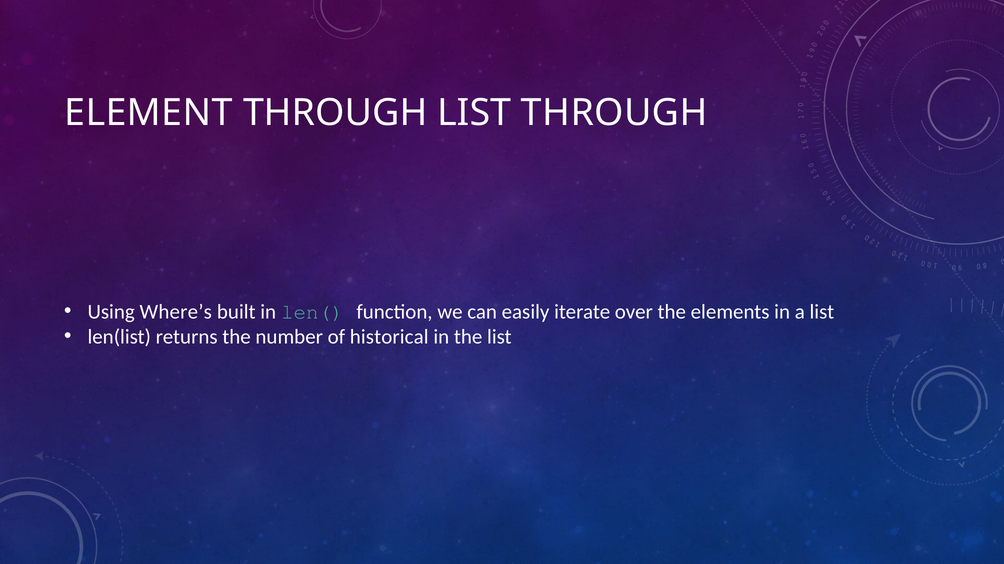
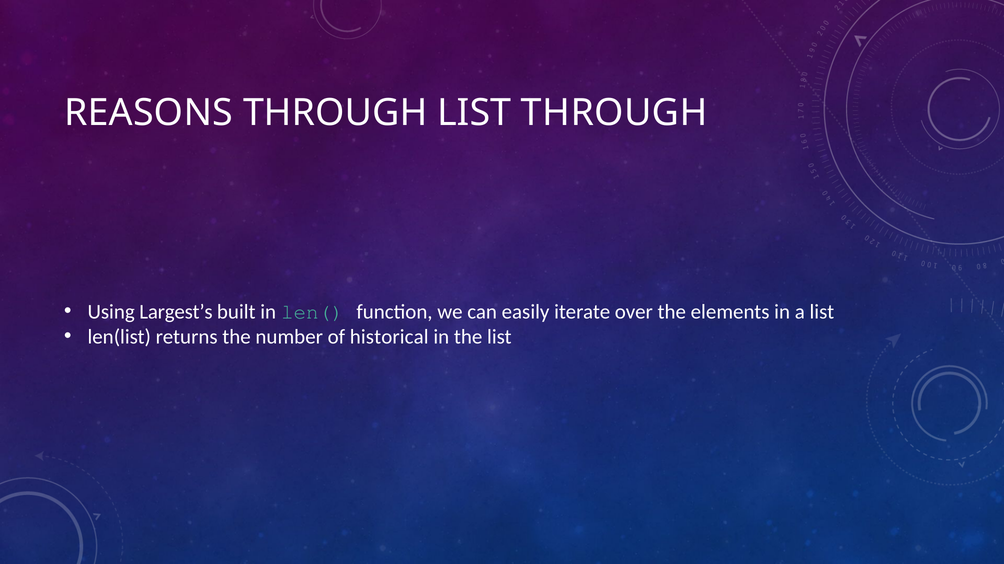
ELEMENT: ELEMENT -> REASONS (149, 113)
Where’s: Where’s -> Largest’s (176, 312)
